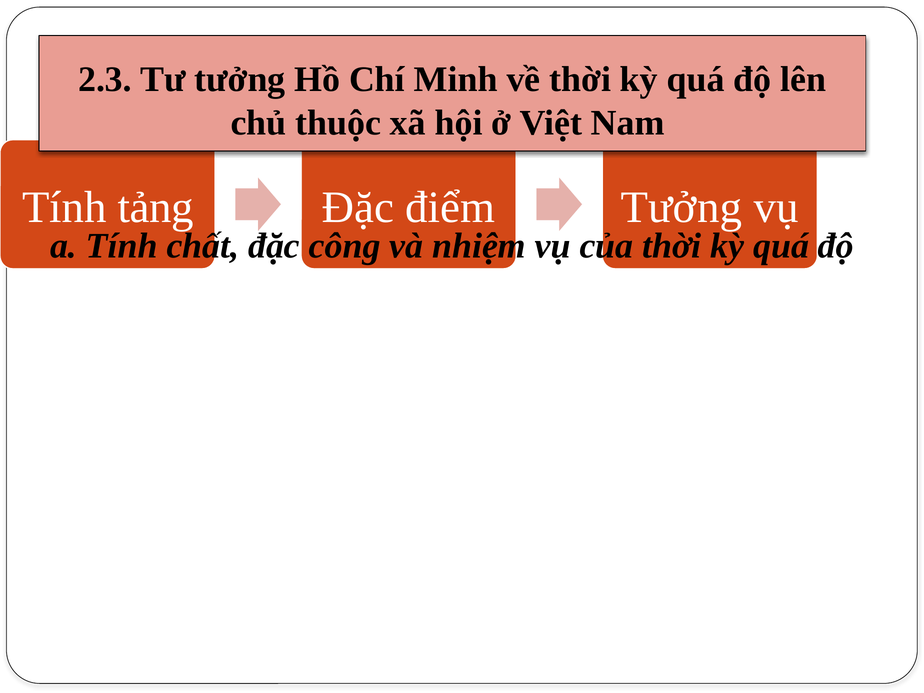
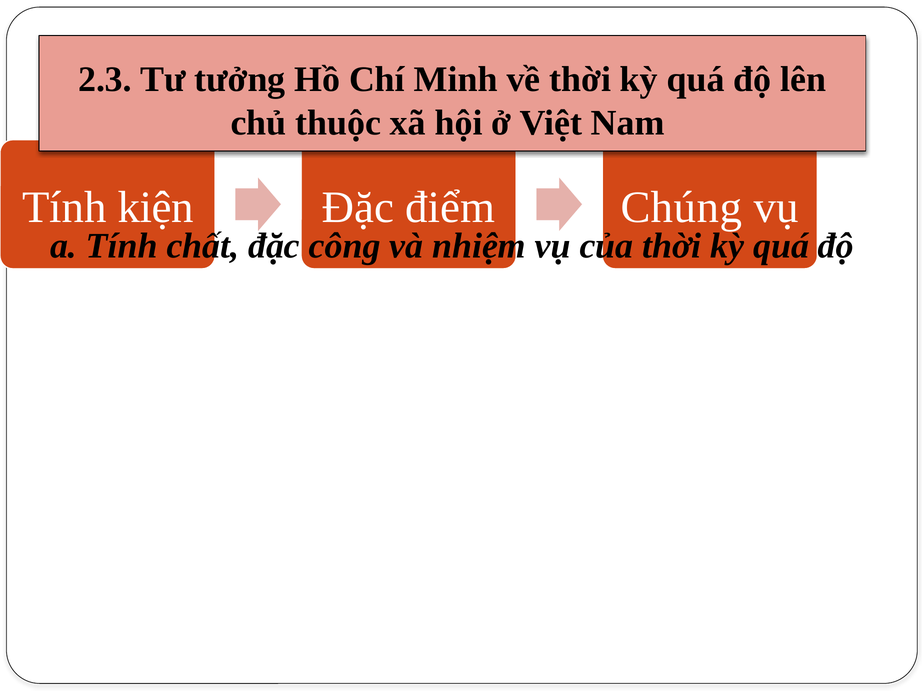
tảng: tảng -> kiện (156, 207)
điểm Tưởng: Tưởng -> Chúng (681, 207)
